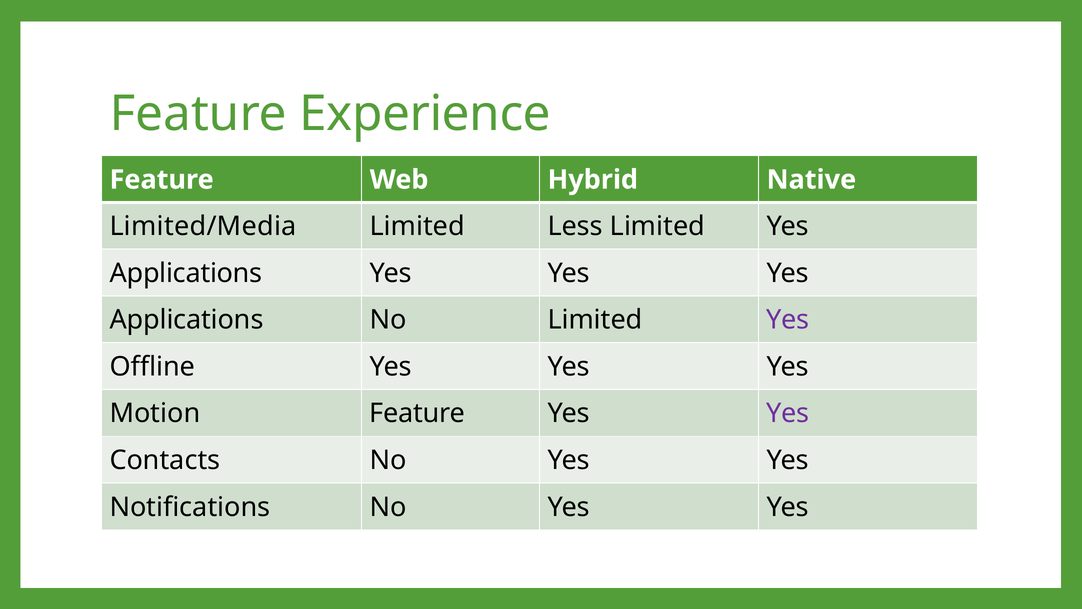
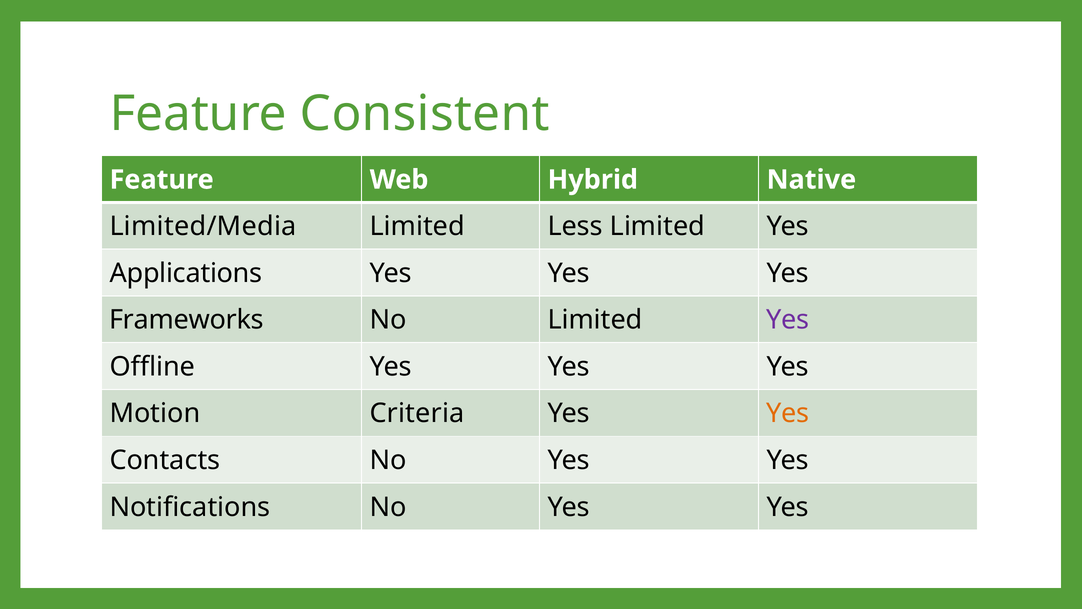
Experience: Experience -> Consistent (425, 114)
Applications: Applications -> Frameworks (187, 320)
Motion Feature: Feature -> Criteria (417, 413)
Yes colour: purple -> orange (788, 413)
